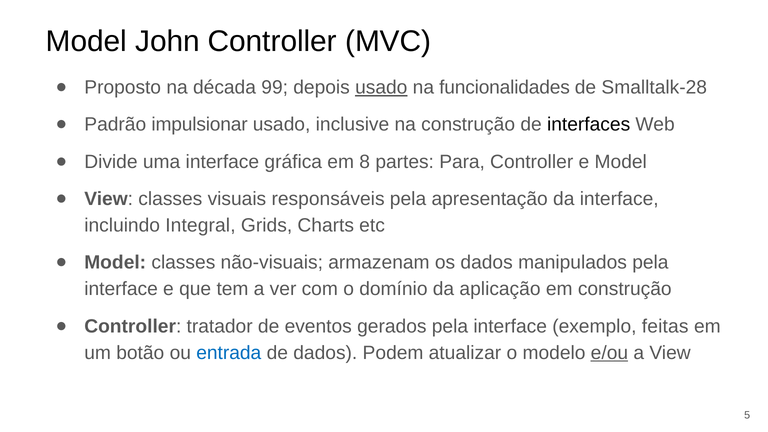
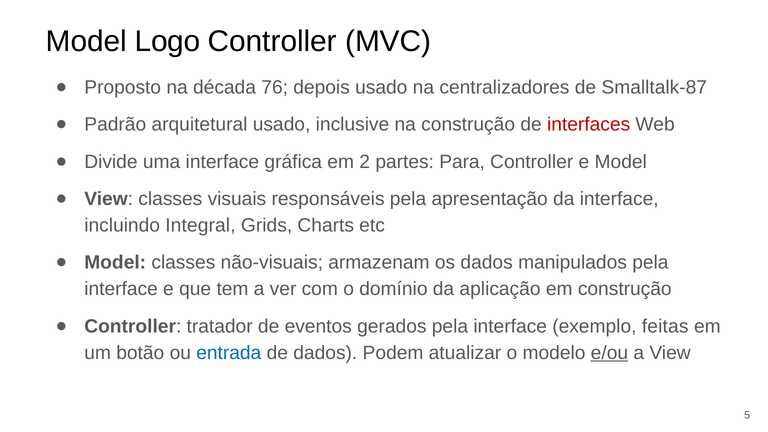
John: John -> Logo (168, 41)
99: 99 -> 76 (275, 87)
usado underline: present -> none (381, 87)
funcionalidades: funcionalidades -> centralizadores (504, 87)
Smalltalk-28: Smalltalk-28 -> Smalltalk-87 (654, 87)
impulsionar: impulsionar -> arquitetural (199, 125)
interfaces colour: black -> red (589, 125)
8: 8 -> 2 (365, 162)
